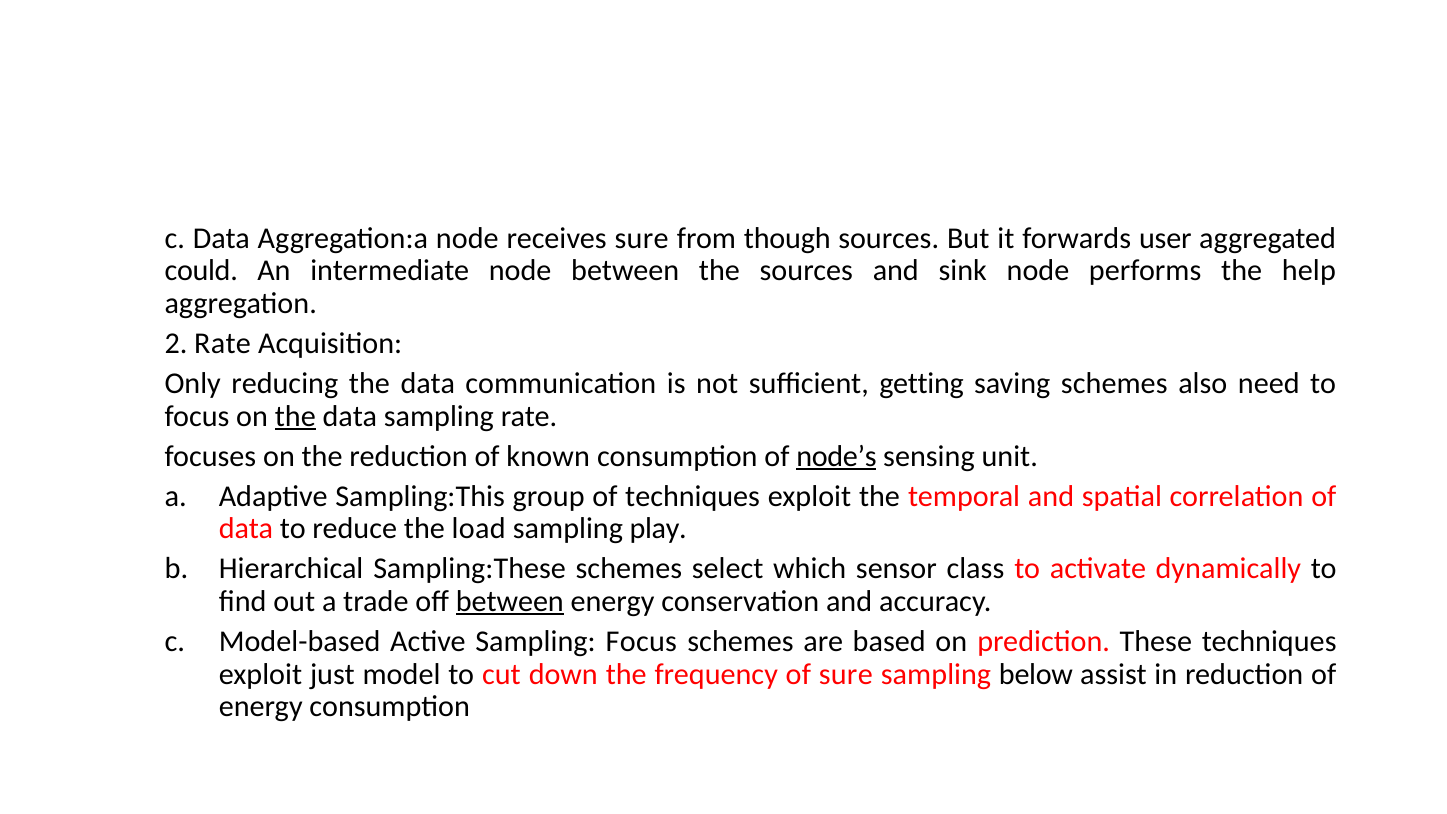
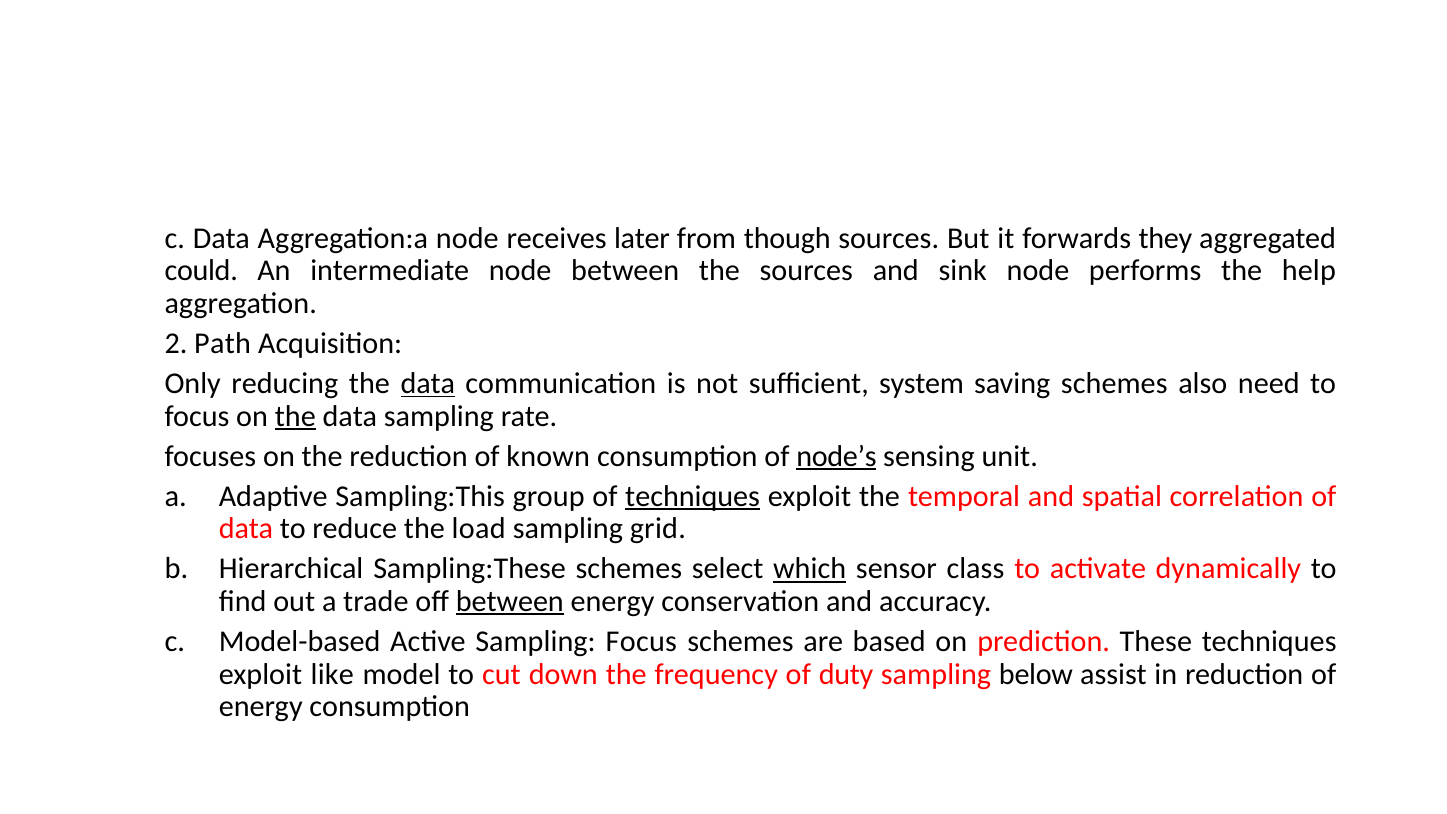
receives sure: sure -> later (642, 238)
user: user -> they (1165, 238)
2 Rate: Rate -> Path (223, 343)
data underline: none -> present (428, 383)
getting: getting -> system (922, 383)
techniques underline: none -> present (693, 496)
play: play -> grid (658, 529)
which underline: none -> present (810, 569)
just: just -> like (332, 674)
of sure: sure -> duty (846, 674)
